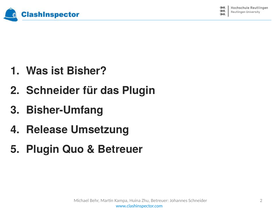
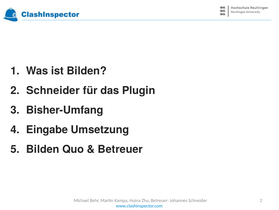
ist Bisher: Bisher -> Bilden (87, 71)
Release: Release -> Eingabe (47, 129)
Plugin: Plugin -> Bilden (43, 149)
